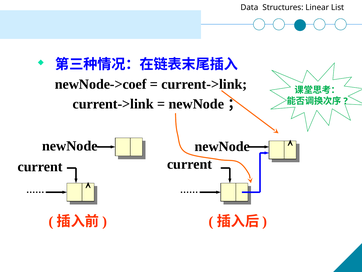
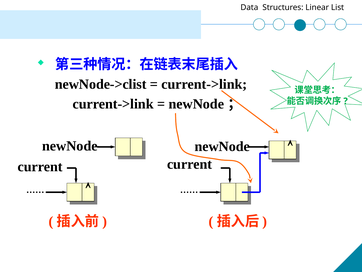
newNode->coef: newNode->coef -> newNode->clist (101, 84)
